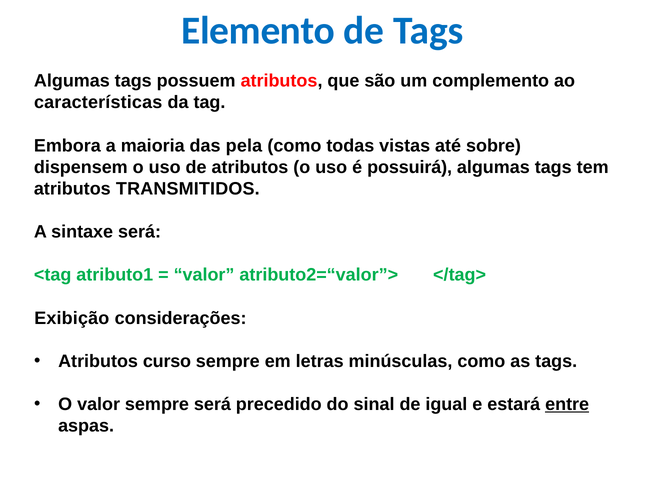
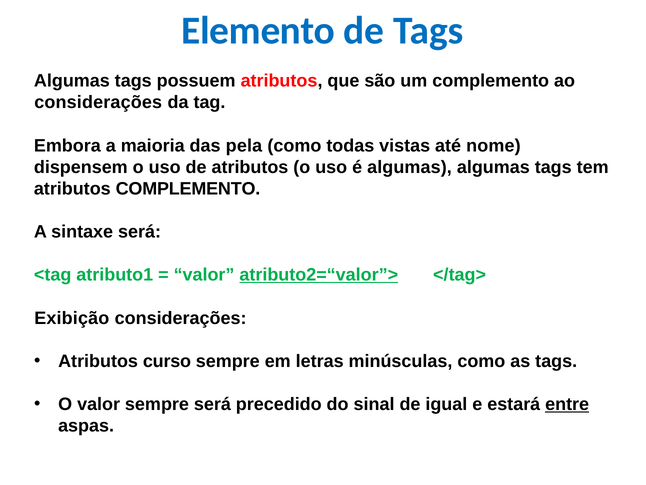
características: características -> considerações (98, 102)
sobre: sobre -> nome (493, 145)
é possuirá: possuirá -> algumas (410, 167)
atributos TRANSMITIDOS: TRANSMITIDOS -> COMPLEMENTO (188, 189)
atributo2=“valor”> underline: none -> present (319, 275)
